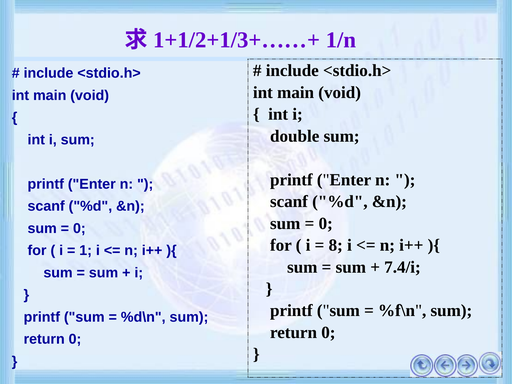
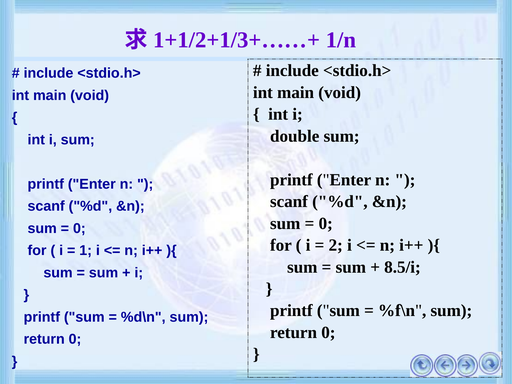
8: 8 -> 2 (336, 245)
7.4/i: 7.4/i -> 8.5/i (402, 267)
